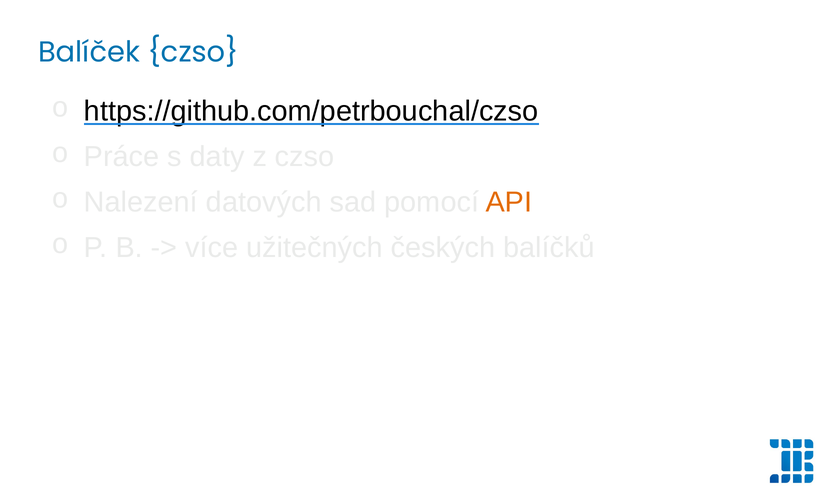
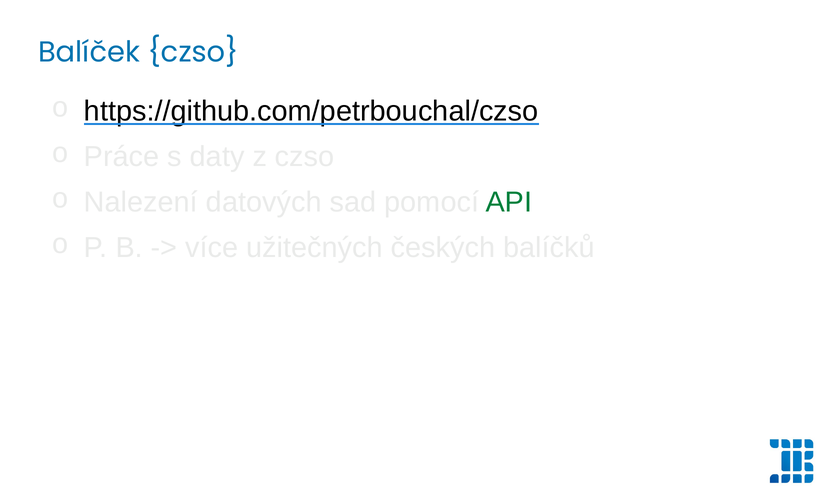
API colour: orange -> green (509, 202)
